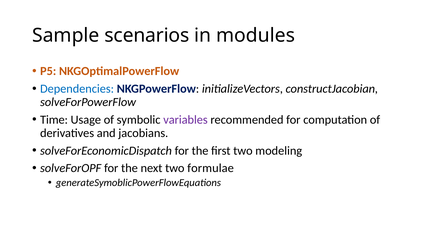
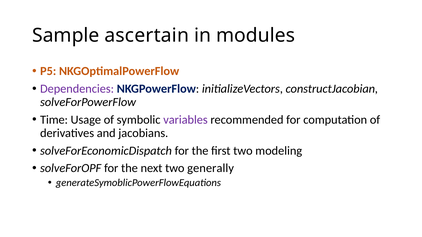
scenarios: scenarios -> ascertain (147, 35)
Dependencies colour: blue -> purple (77, 89)
formulae: formulae -> generally (211, 169)
